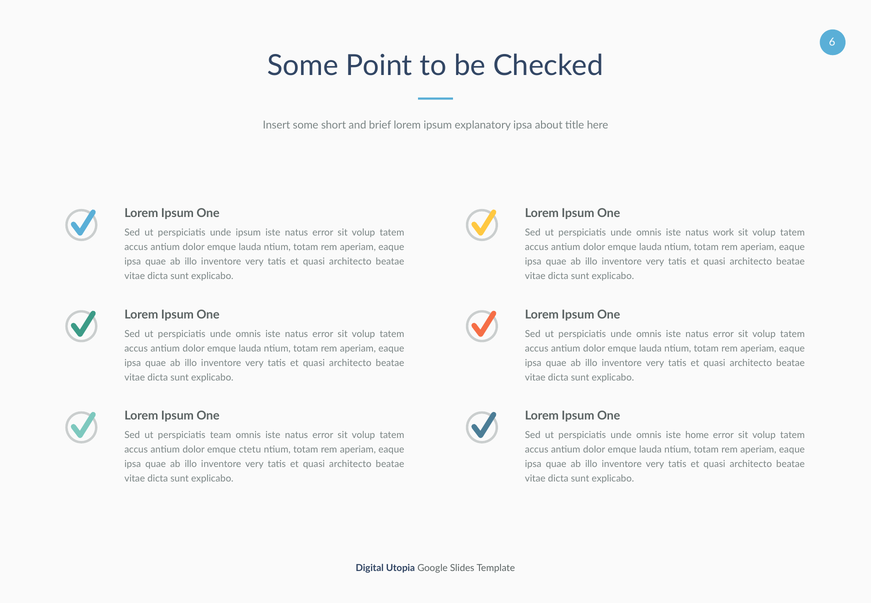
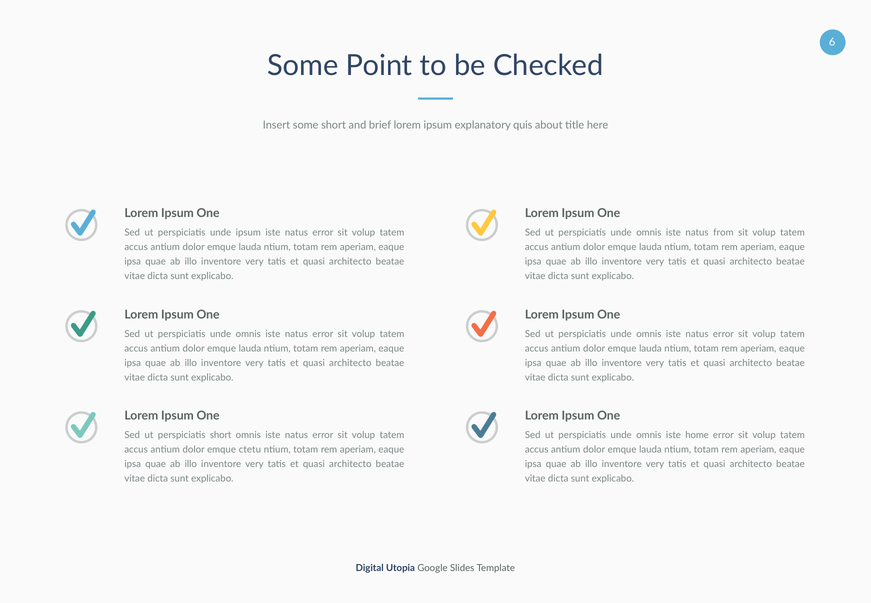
explanatory ipsa: ipsa -> quis (523, 125)
work: work -> from (723, 233)
perspiciatis team: team -> short (221, 435)
